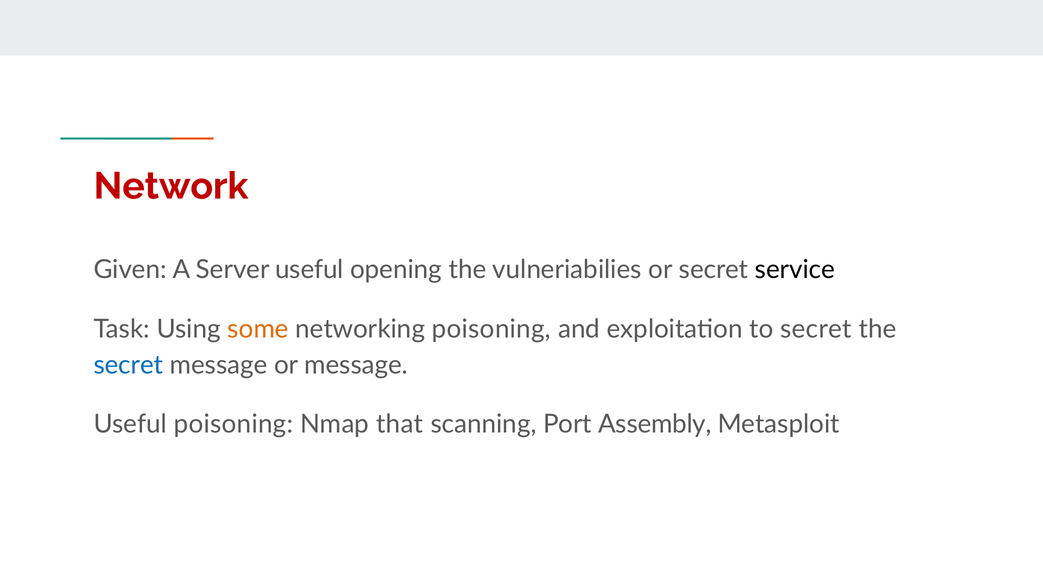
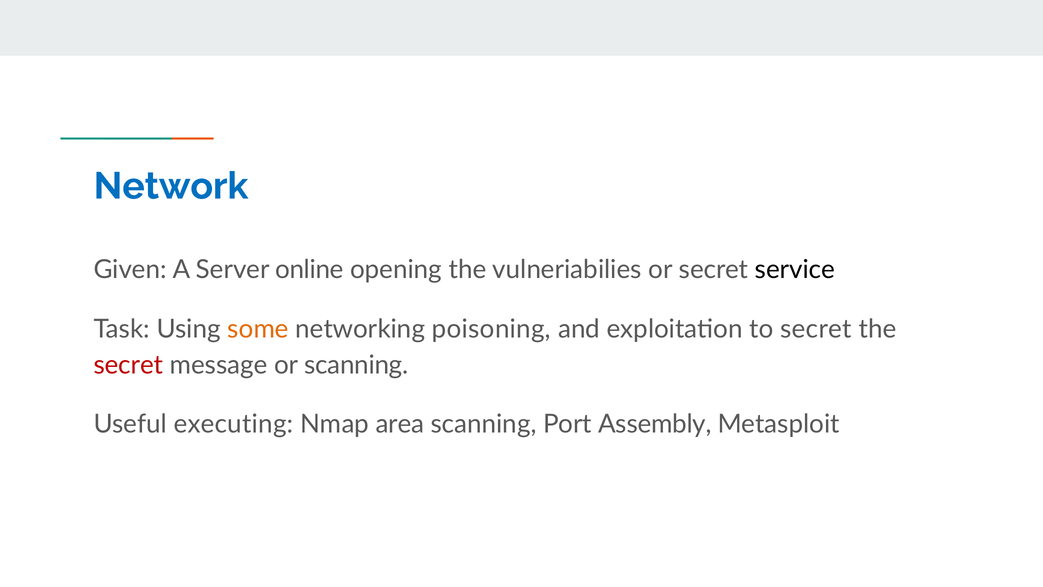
Network colour: red -> blue (171, 186)
Server useful: useful -> online (309, 270)
secret colour: blue -> red (128, 365)
or message: message -> scanning (356, 365)
Useful poisoning: poisoning -> executing (233, 424)
that: that -> area (400, 424)
